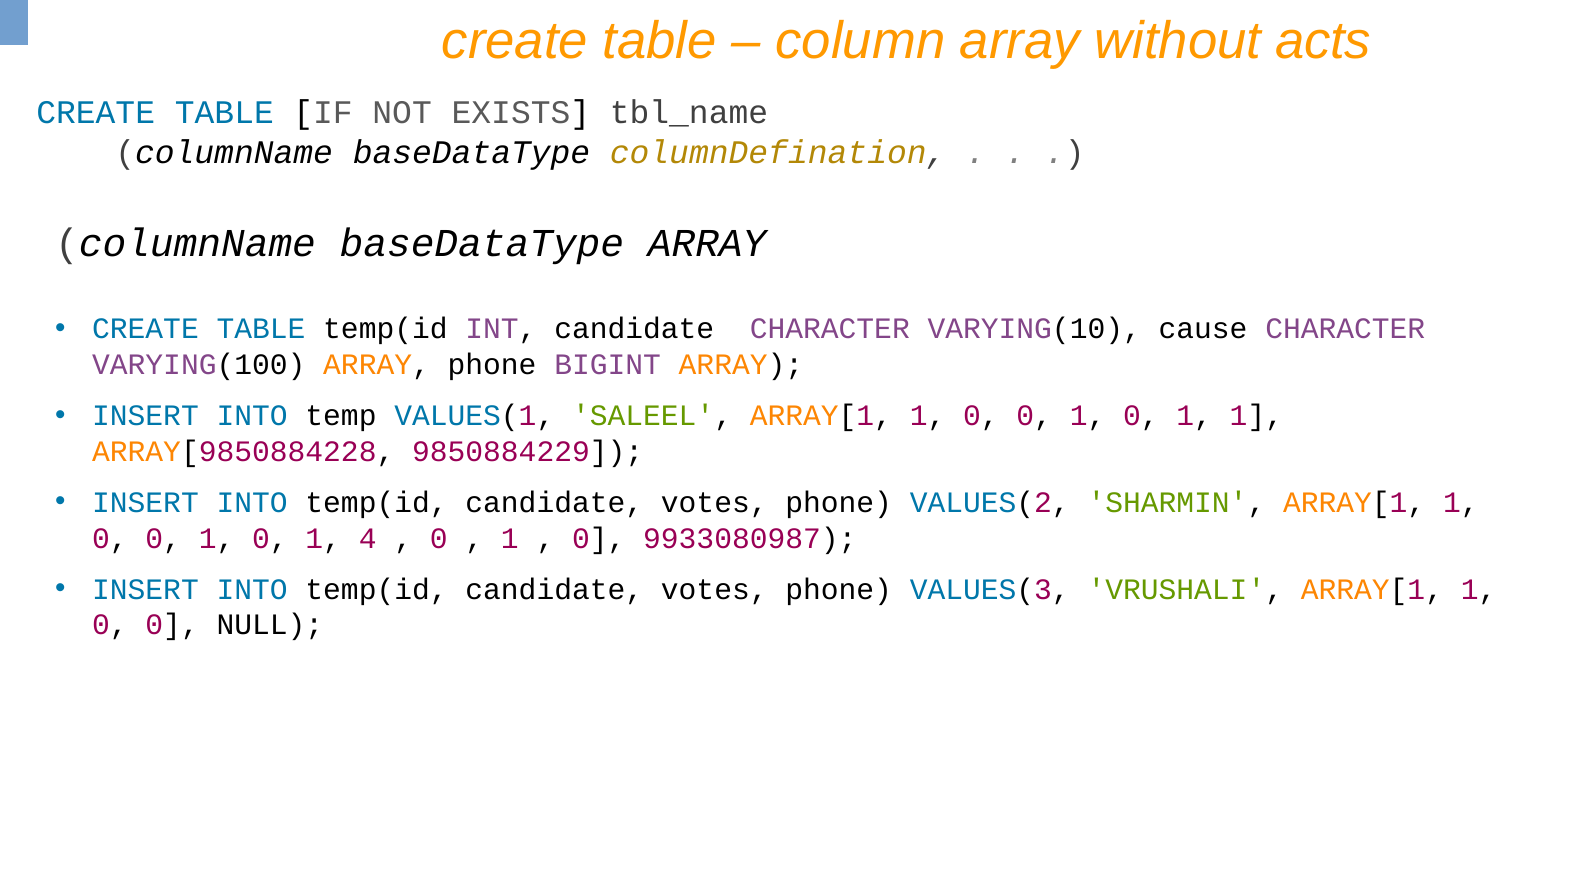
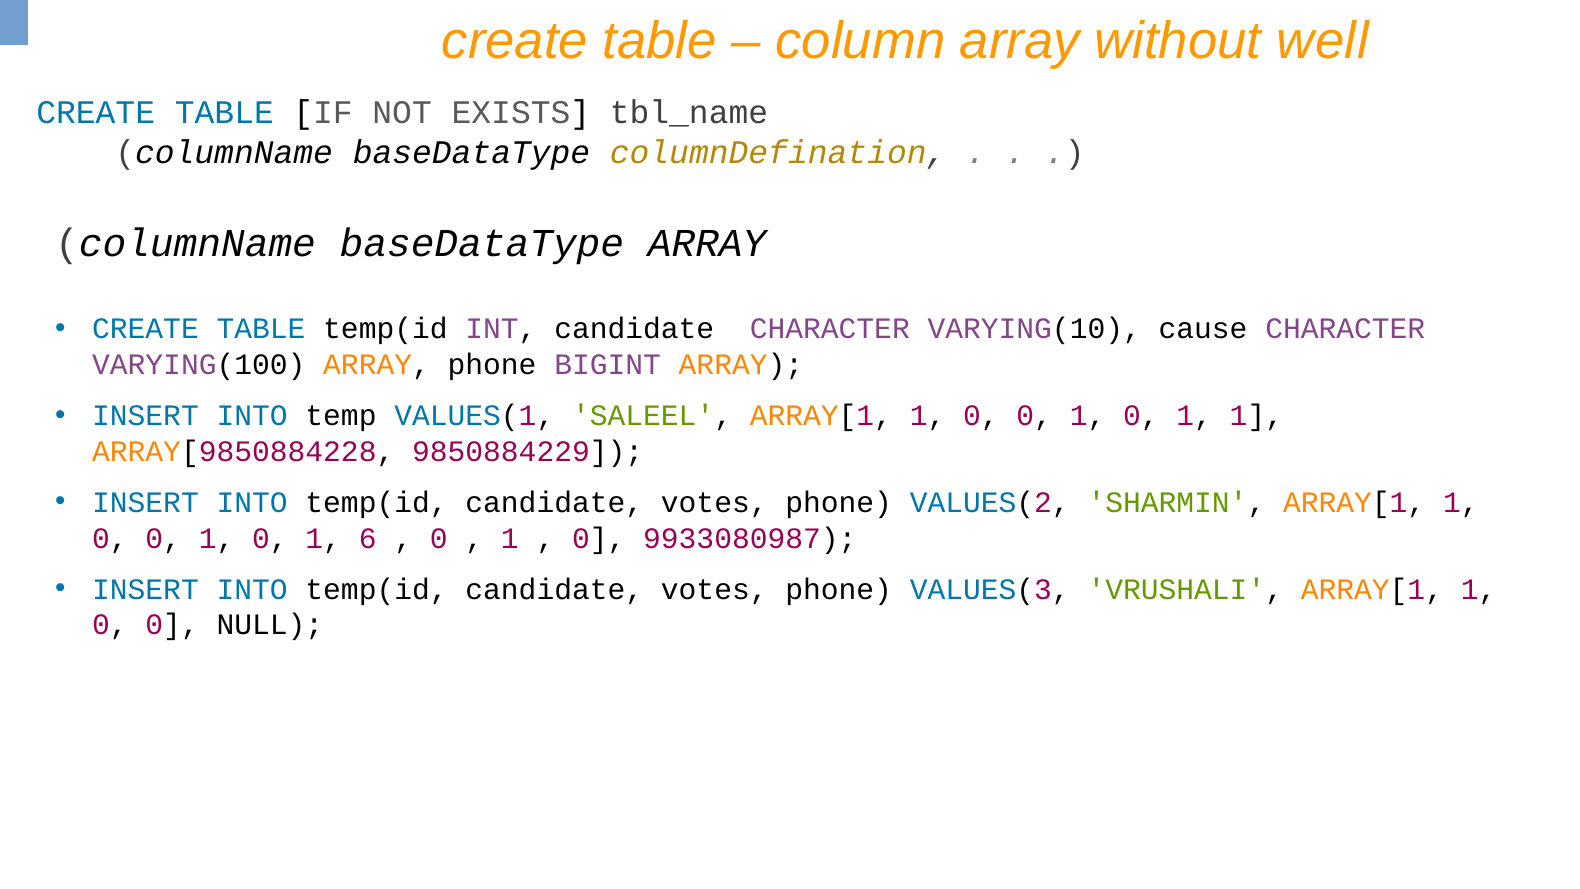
acts: acts -> well (1323, 41)
4: 4 -> 6 (368, 538)
